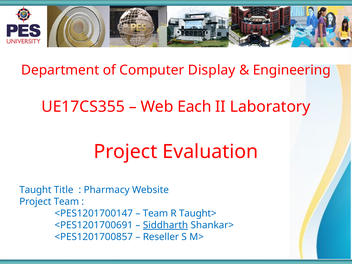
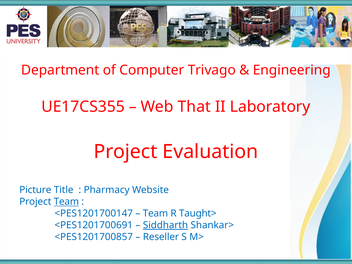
Display: Display -> Trivago (212, 70)
Each: Each -> That (194, 107)
Taught: Taught -> Picture (35, 190)
Team underline: none -> present (66, 202)
